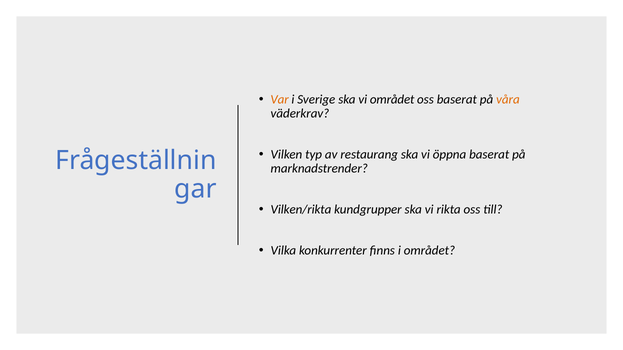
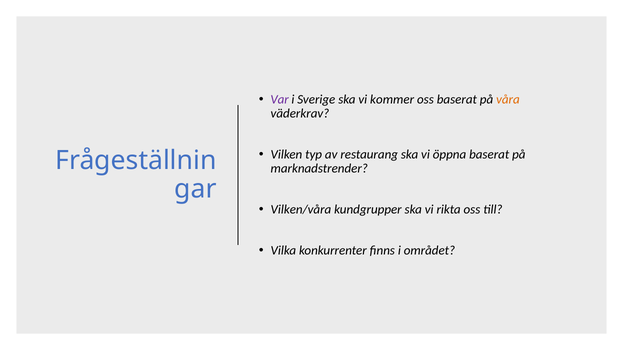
Var colour: orange -> purple (280, 100)
vi området: området -> kommer (392, 100)
Vilken/rikta: Vilken/rikta -> Vilken/våra (301, 210)
